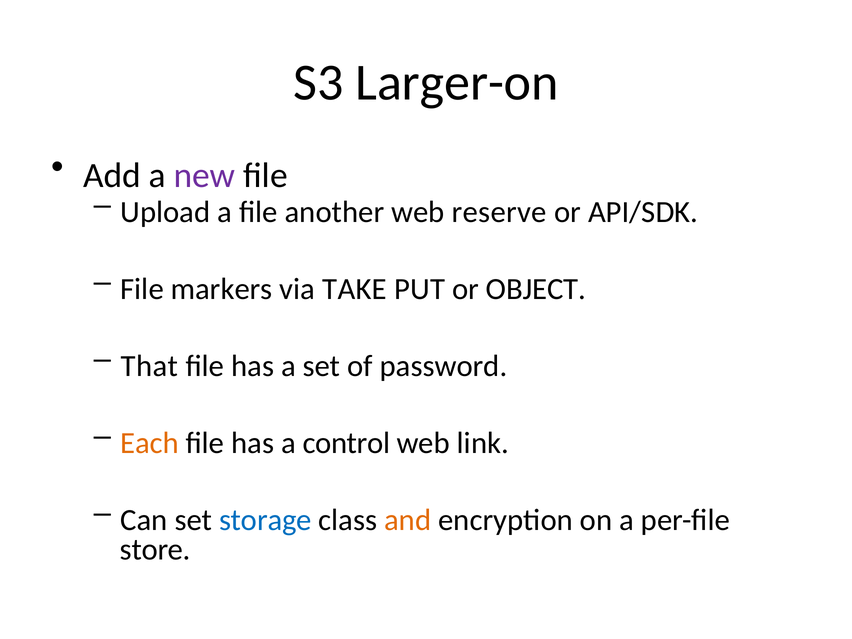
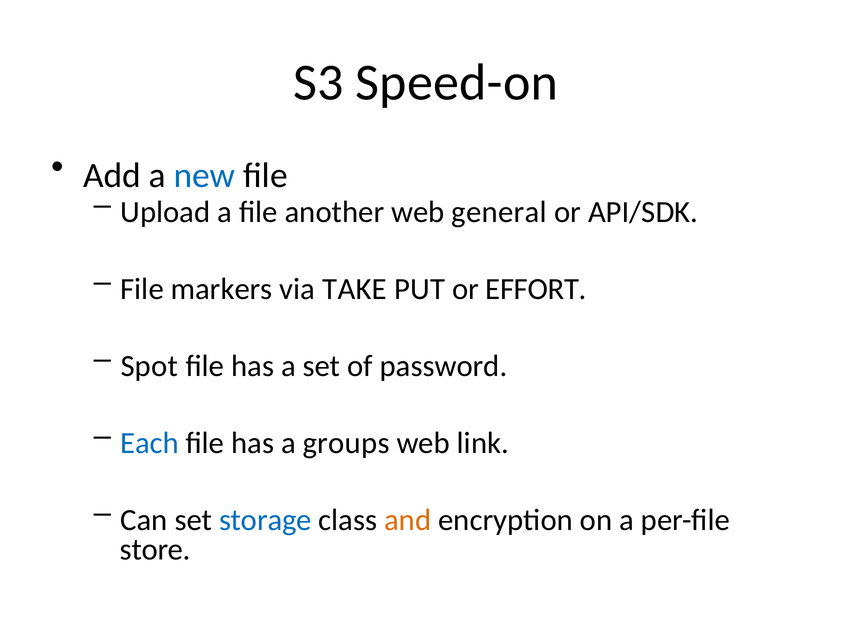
Larger-on: Larger-on -> Speed-on (457, 82)
new colour: purple -> blue (205, 176)
reserve: reserve -> general (499, 212)
OBJECT: OBJECT -> EFFORT (536, 289)
That: That -> Spot (149, 366)
Each colour: orange -> blue (150, 443)
control: control -> groups (346, 443)
